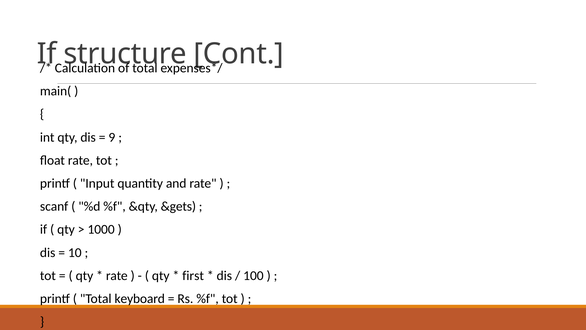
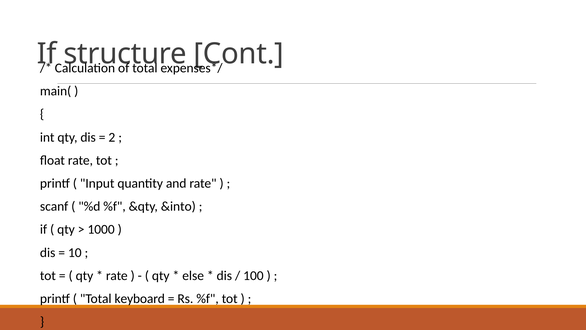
9: 9 -> 2 (112, 137)
&gets: &gets -> &into (178, 206)
first: first -> else (193, 275)
